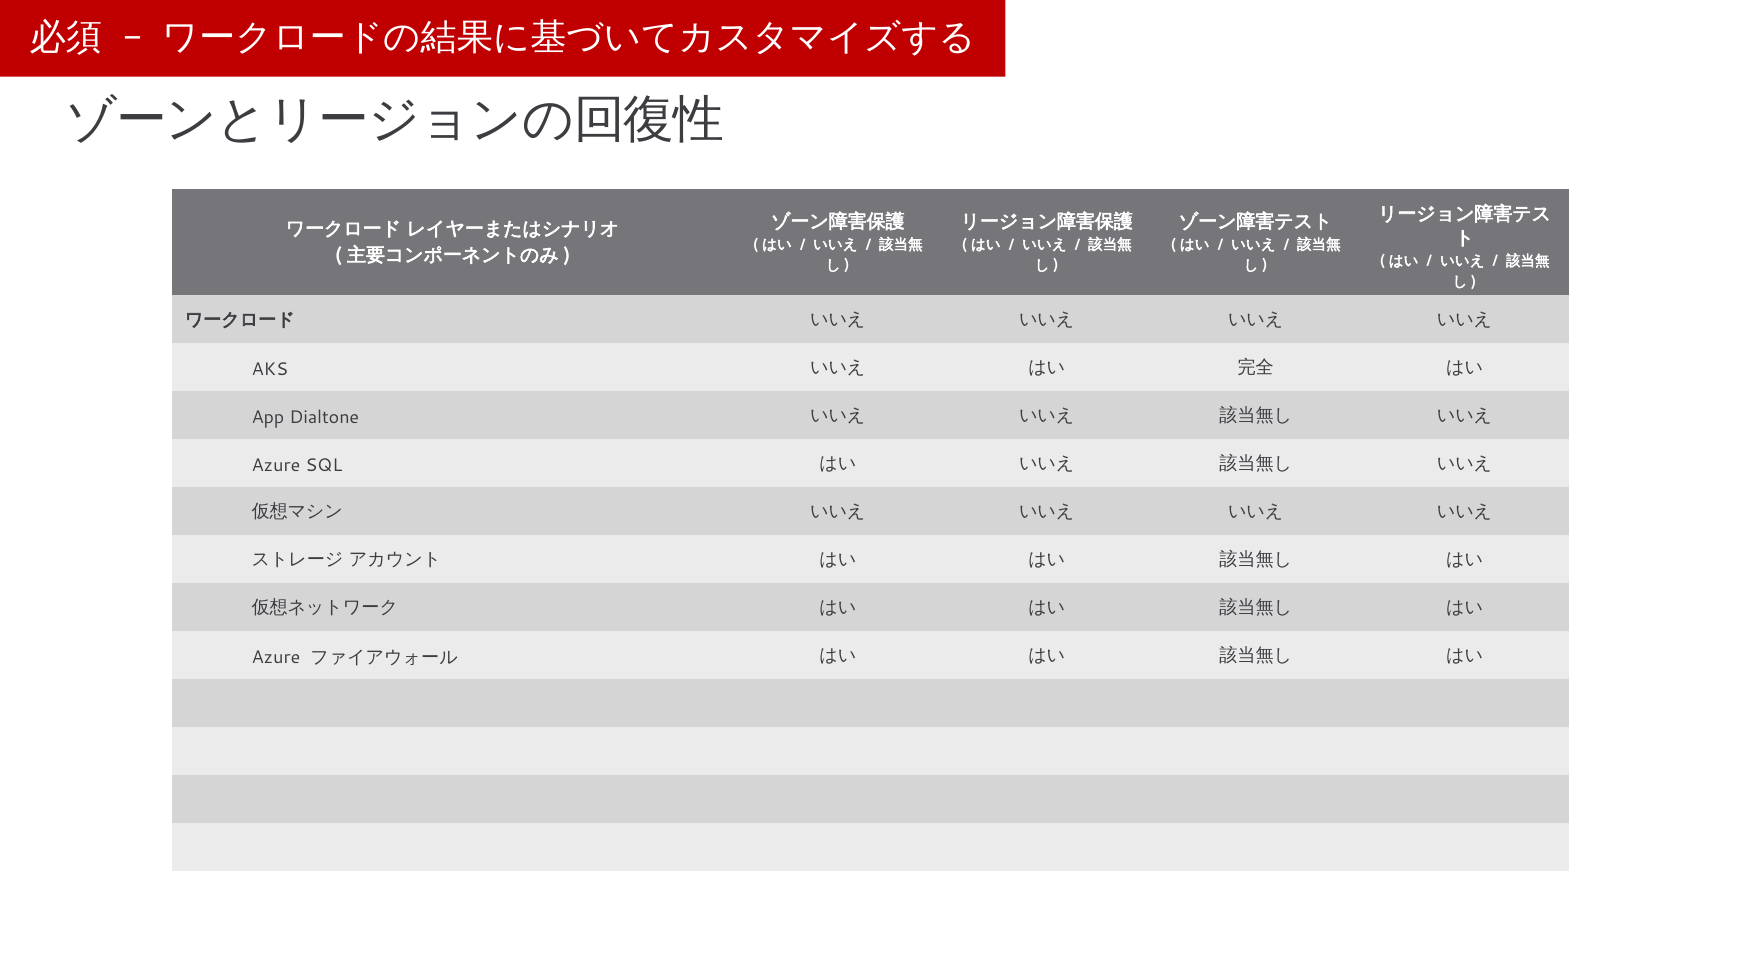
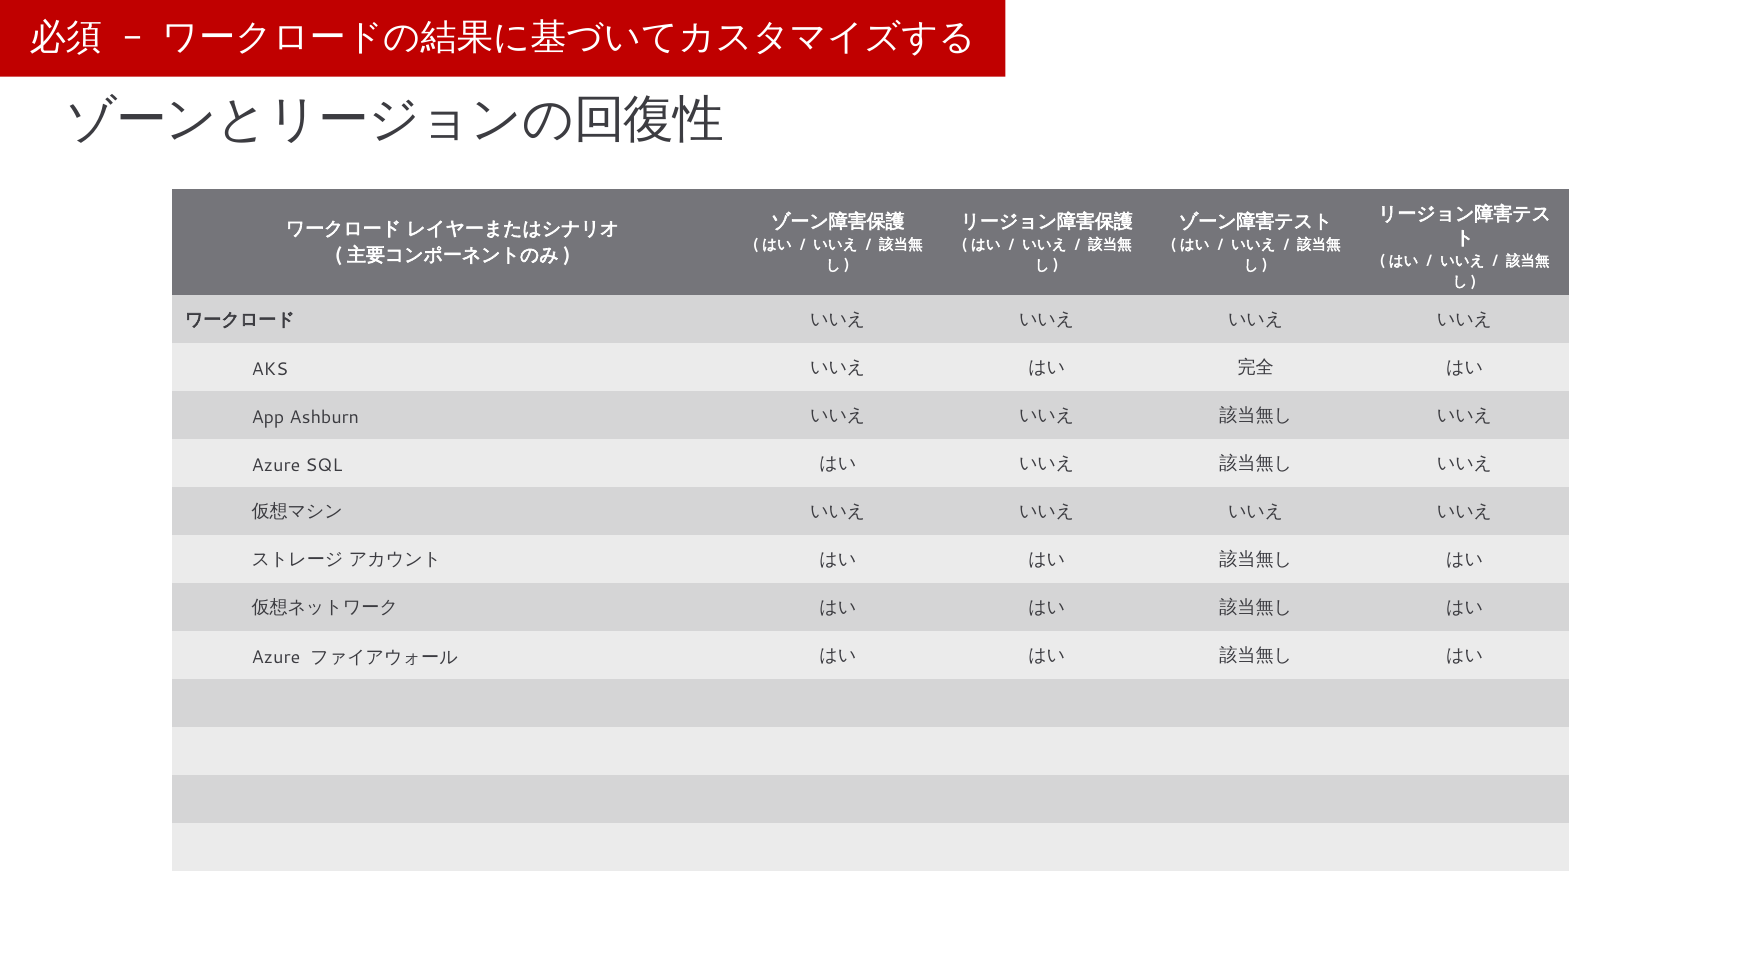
Dialtone: Dialtone -> Ashburn (324, 418)
